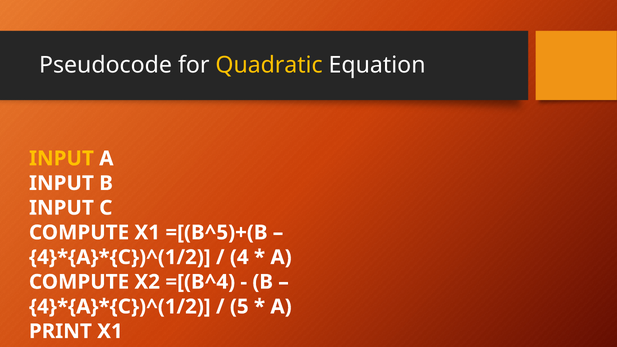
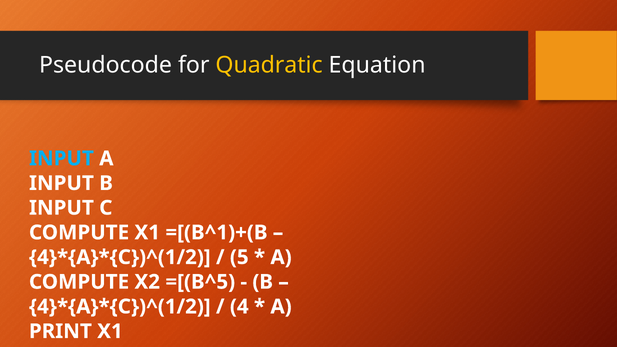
INPUT colour: yellow -> light blue (61, 159)
=[(B^5)+(B: =[(B^5)+(B -> =[(B^1)+(B (216, 233)
4: 4 -> 5 (239, 257)
=[(B^4: =[(B^4 -> =[(B^5 (200, 282)
5: 5 -> 4 (239, 307)
